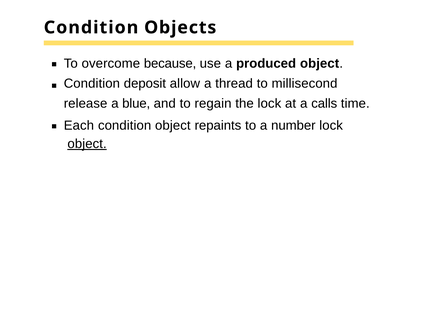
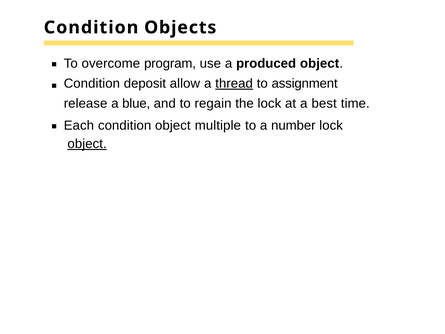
because: because -> program (170, 64)
thread underline: none -> present (234, 83)
millisecond: millisecond -> assignment (305, 83)
calls: calls -> best (324, 103)
repaints: repaints -> multiple (218, 125)
